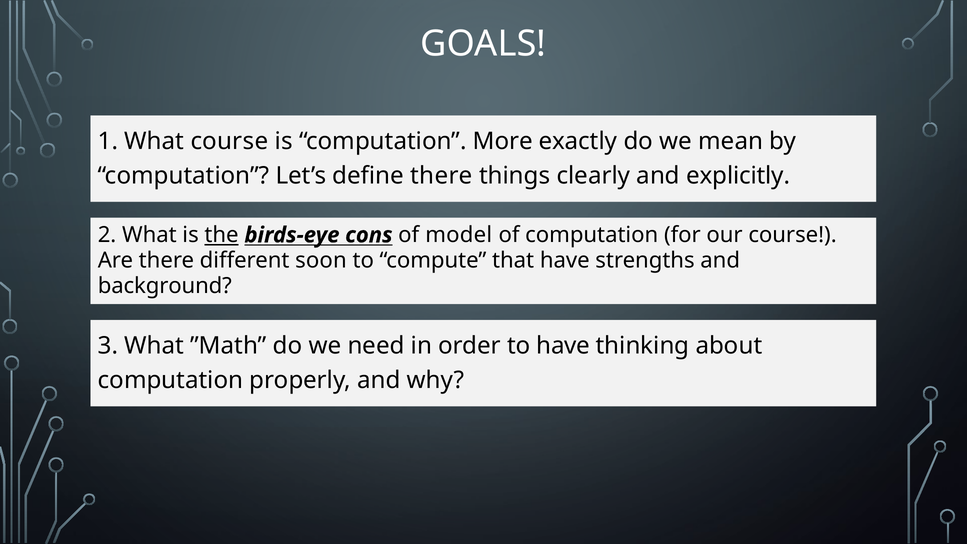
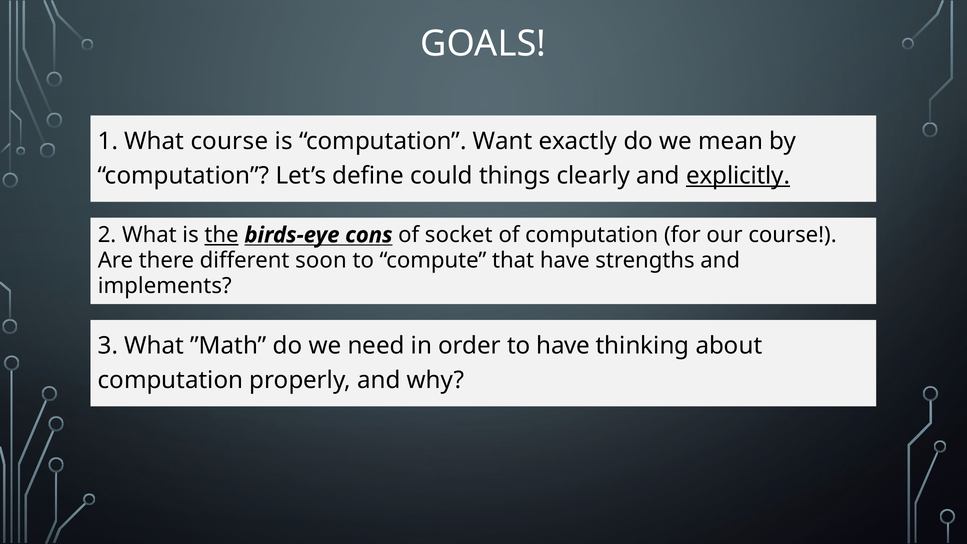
More: More -> Want (503, 141)
define there: there -> could (442, 176)
explicitly underline: none -> present (738, 176)
model: model -> socket (459, 235)
background: background -> implements (165, 286)
